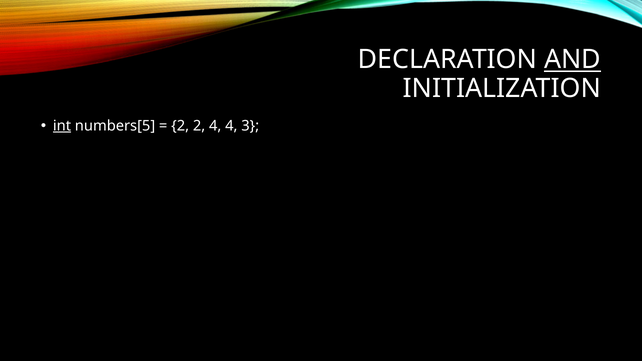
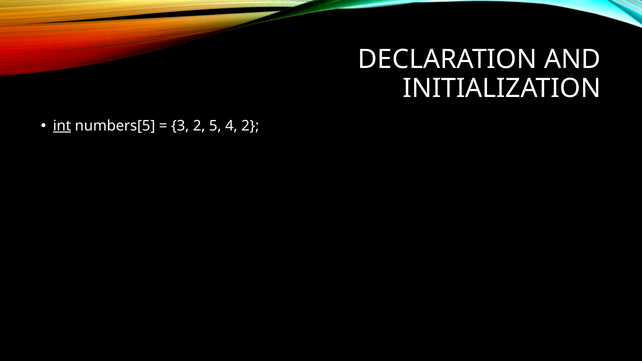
AND underline: present -> none (573, 60)
2: 2 -> 3 (180, 126)
2 4: 4 -> 5 (215, 126)
4 3: 3 -> 2 (250, 126)
